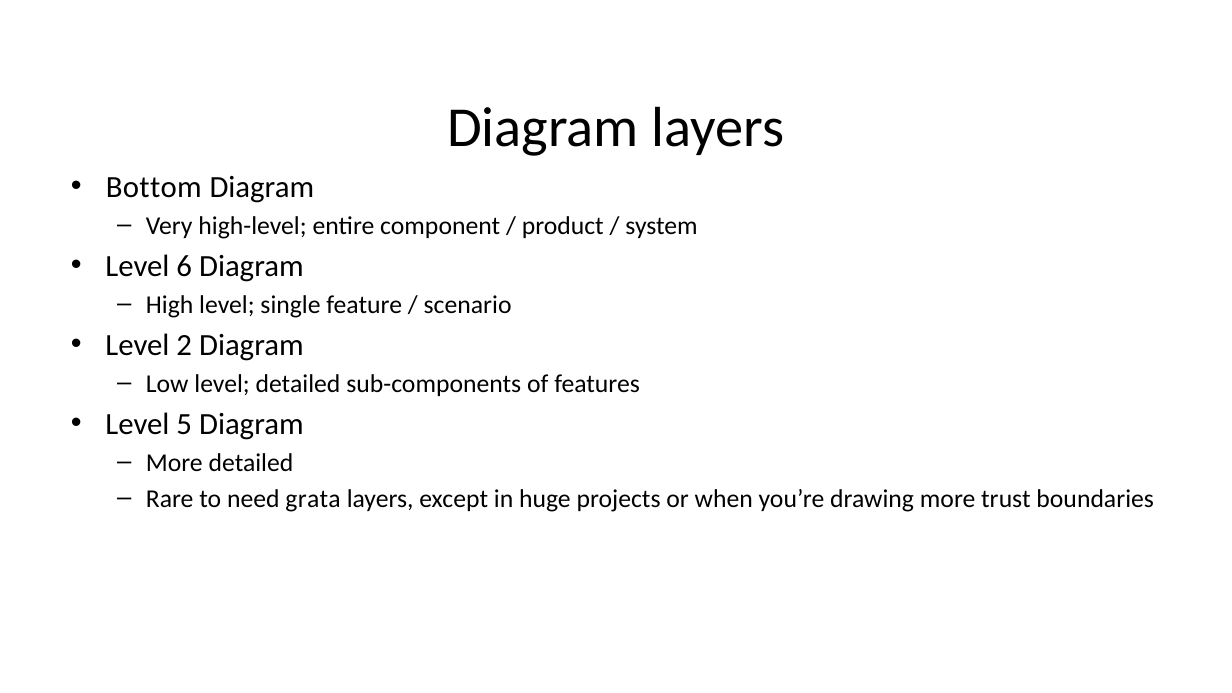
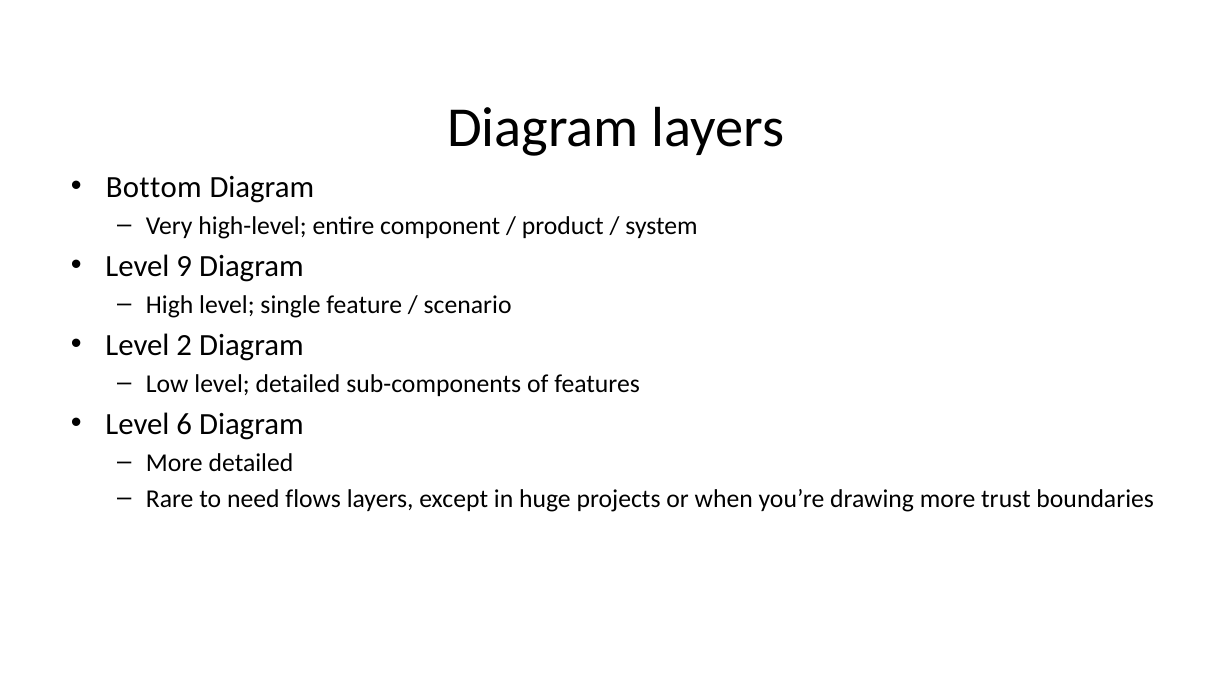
6: 6 -> 9 (184, 266)
5: 5 -> 6 (184, 424)
grata: grata -> flows (313, 499)
